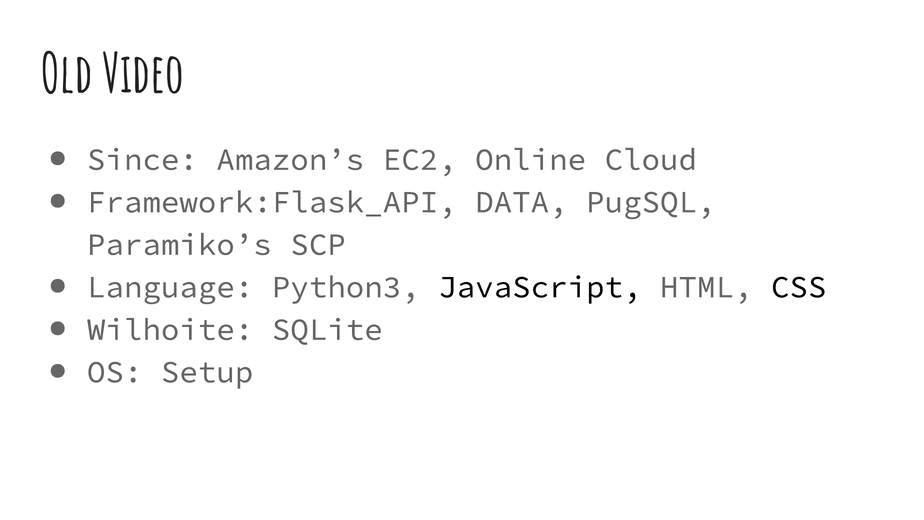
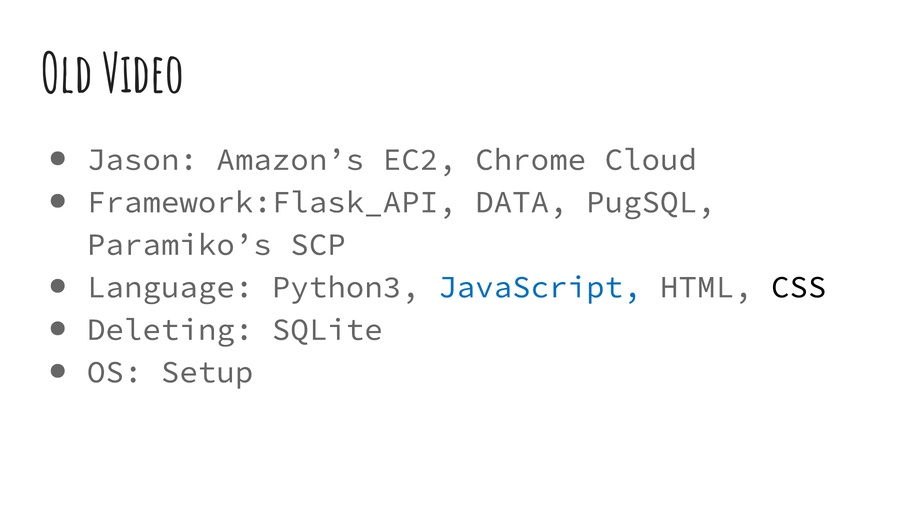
Since: Since -> Jason (142, 160)
Online: Online -> Chrome (531, 160)
JavaScript colour: black -> blue (540, 287)
Wilhoite: Wilhoite -> Deleting (170, 330)
